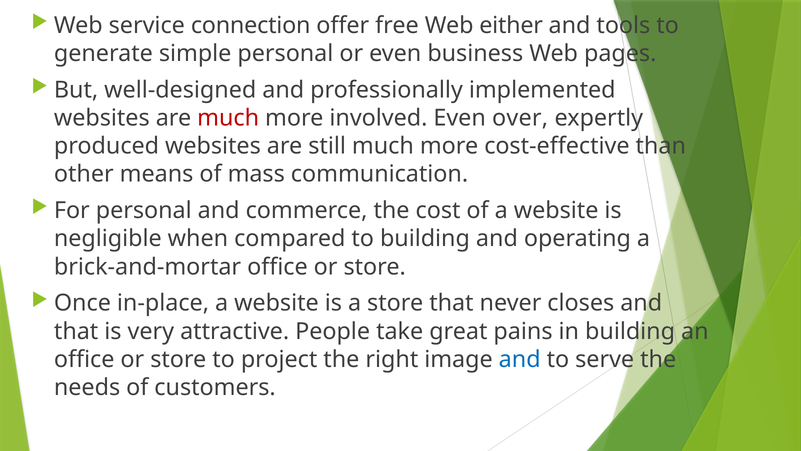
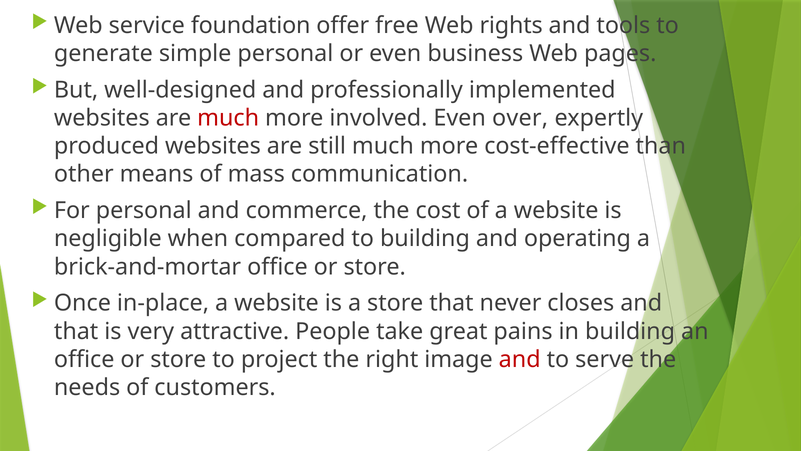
connection: connection -> foundation (251, 25)
either: either -> rights (511, 25)
and colour: blue -> red (520, 359)
